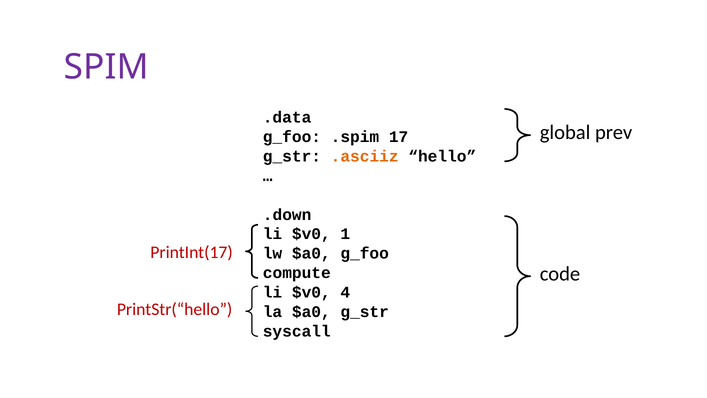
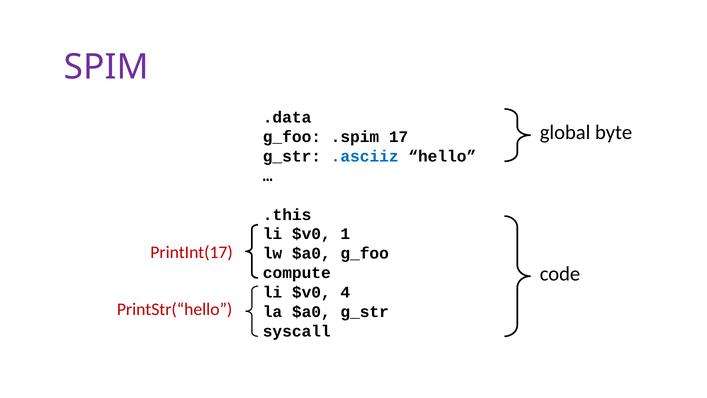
prev: prev -> byte (614, 132)
.asciiz colour: orange -> blue (365, 156)
.down: .down -> .this (287, 214)
